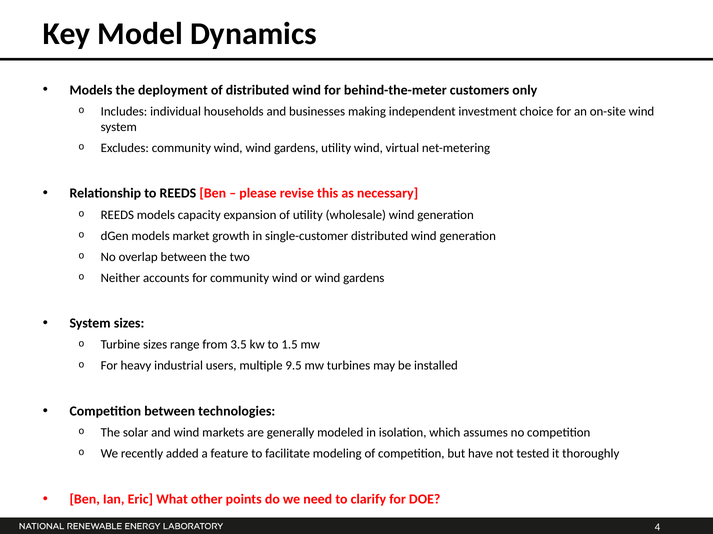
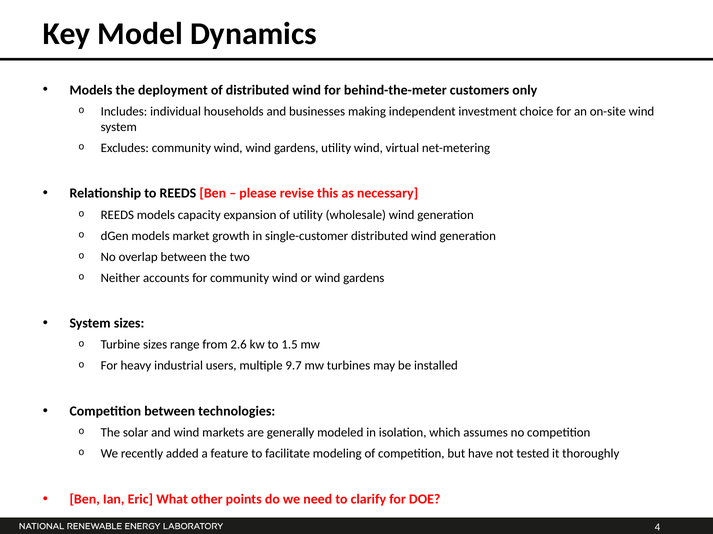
3.5: 3.5 -> 2.6 (239, 345)
9.5: 9.5 -> 9.7 (294, 366)
